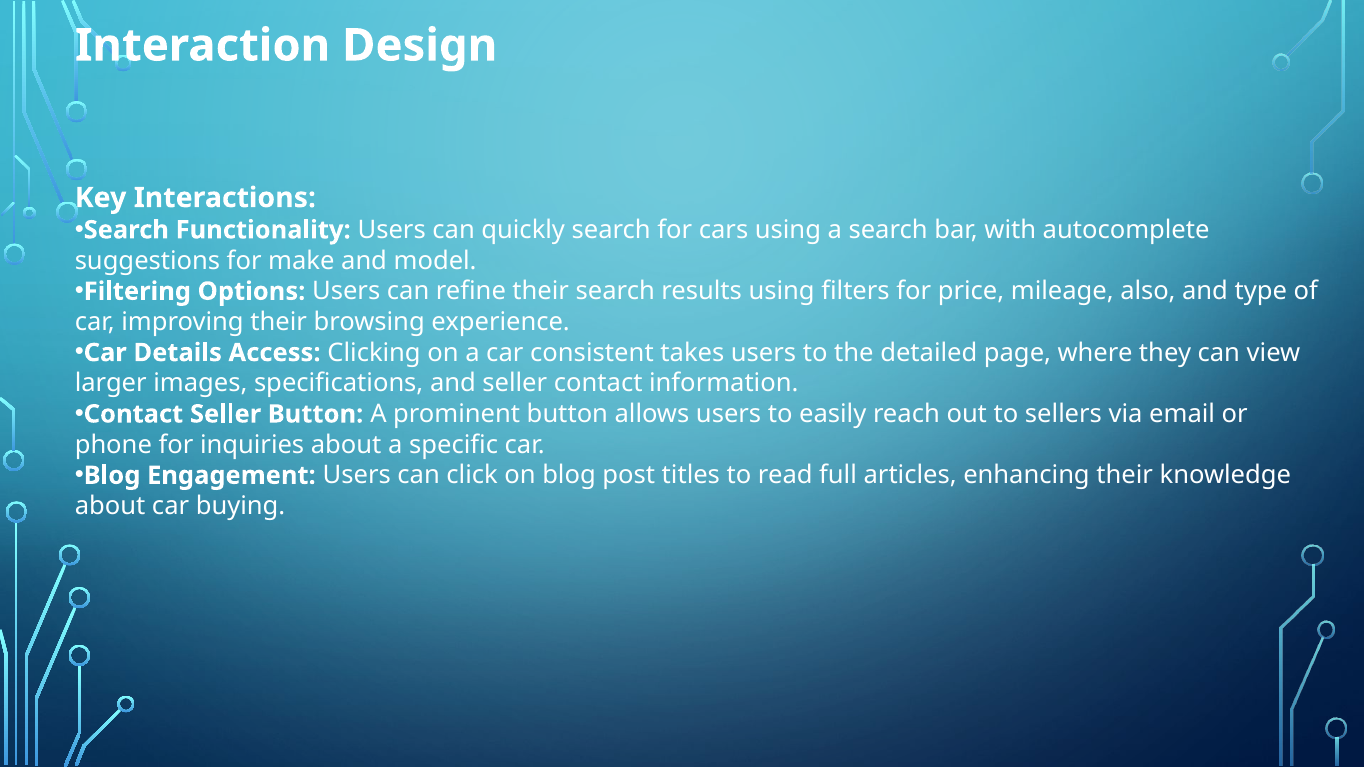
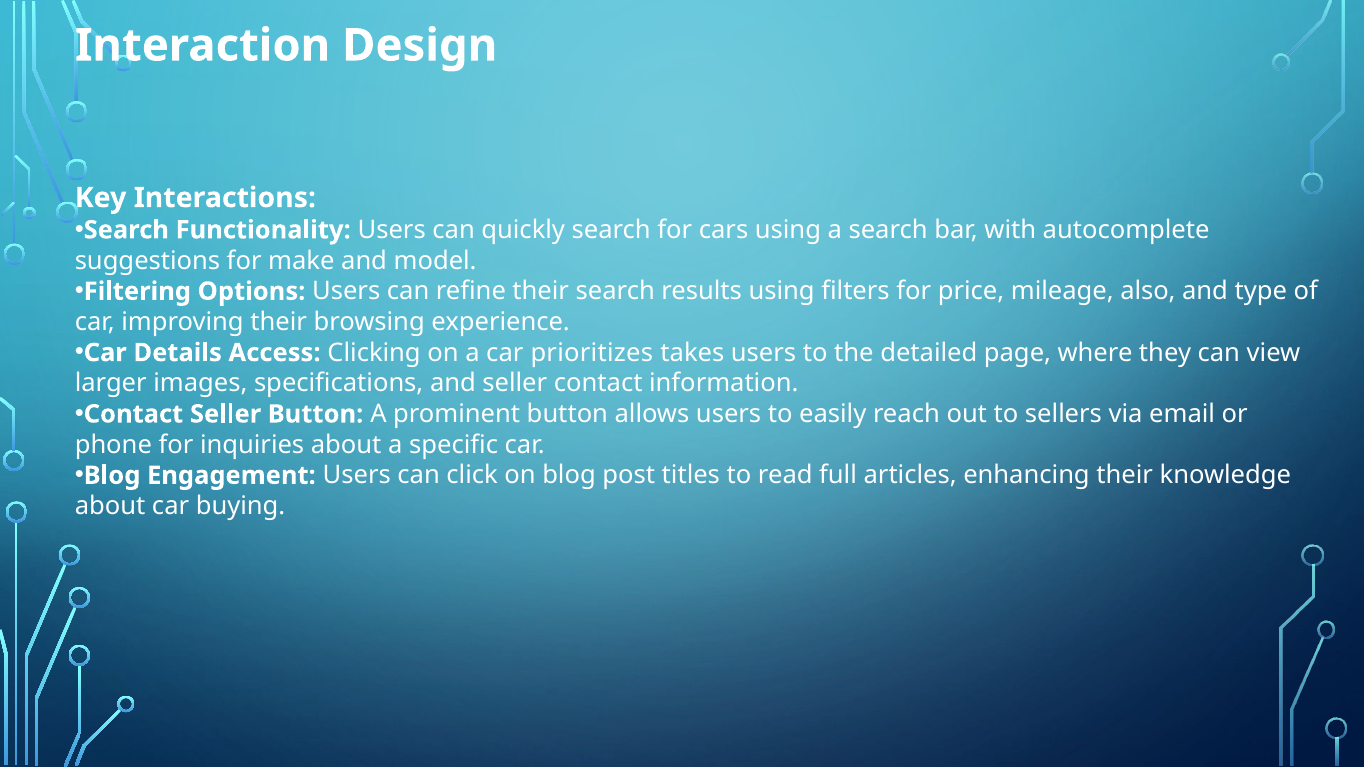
consistent: consistent -> prioritizes (592, 353)
